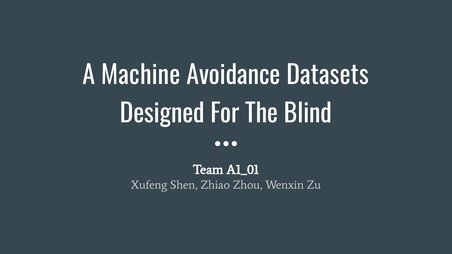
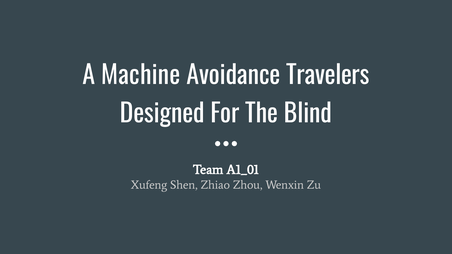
Datasets: Datasets -> Travelers (328, 76)
